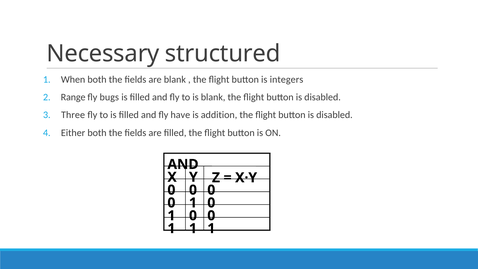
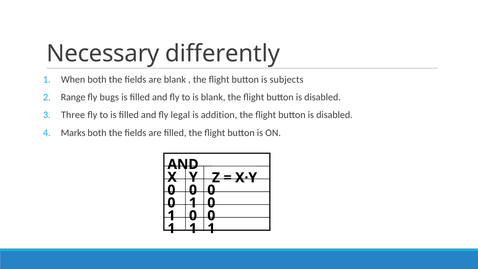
structured: structured -> differently (223, 54)
integers: integers -> subjects (287, 79)
have: have -> legal (180, 115)
Either: Either -> Marks (73, 133)
